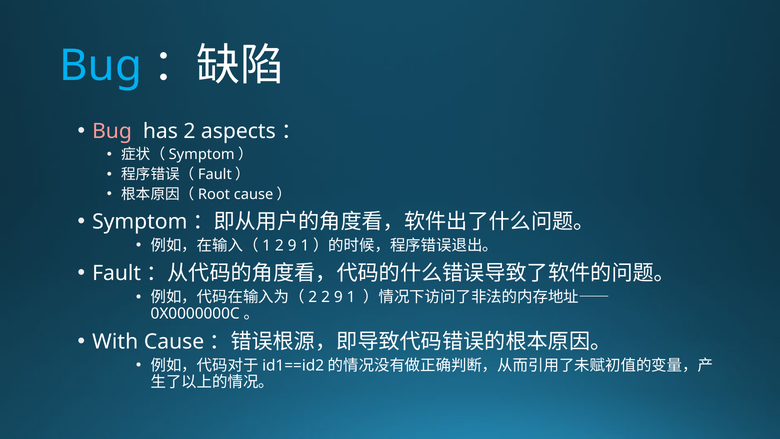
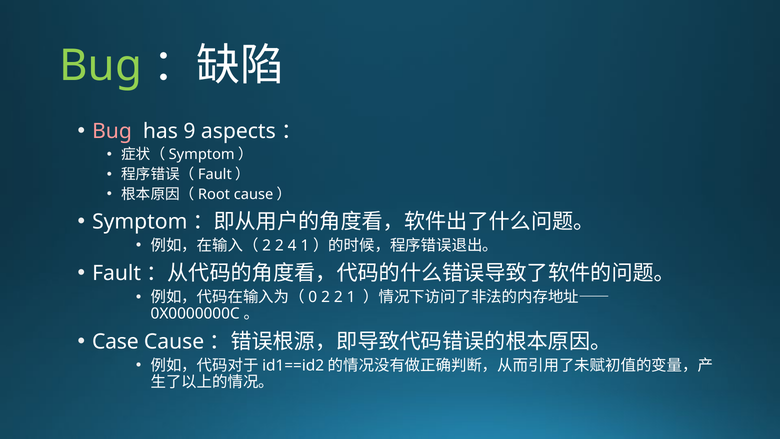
Bug colour: light blue -> light green (101, 65)
has 2: 2 -> 9 (189, 131)
1: 1 -> 2 (267, 245)
9: 9 -> 4 (292, 245)
2: 2 -> 0 (313, 297)
9: 9 -> 2 (338, 297)
With: With -> Case (115, 341)
